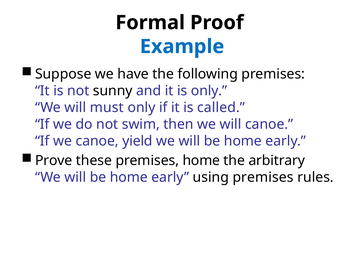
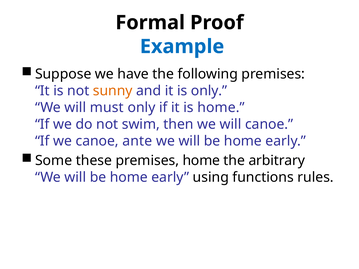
sunny colour: black -> orange (113, 91)
is called: called -> home (221, 108)
yield: yield -> ante (137, 141)
Prove: Prove -> Some (54, 161)
using premises: premises -> functions (263, 177)
